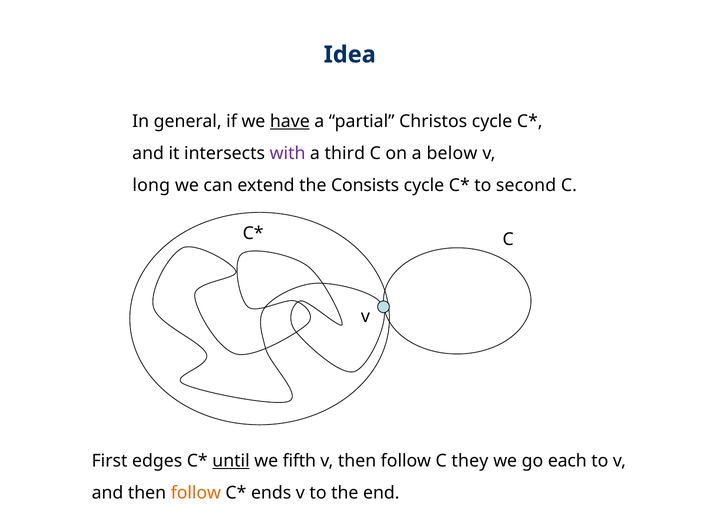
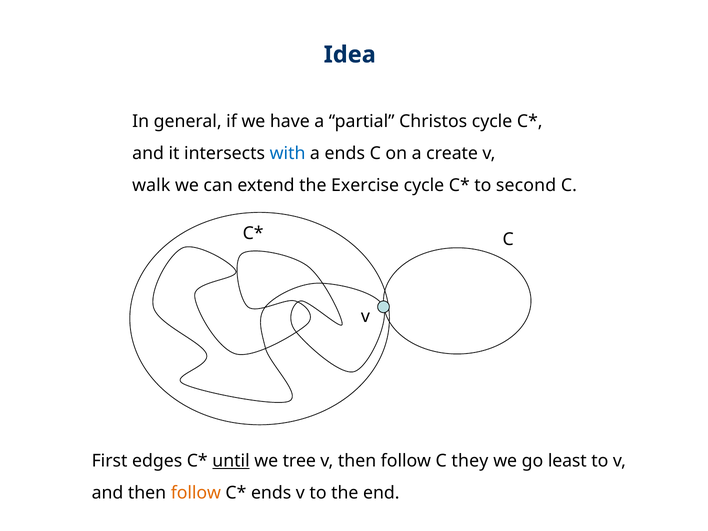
have underline: present -> none (290, 122)
with colour: purple -> blue (288, 153)
a third: third -> ends (345, 153)
below: below -> create (452, 153)
long: long -> walk (151, 185)
Consists: Consists -> Exercise (365, 185)
fifth: fifth -> tree (299, 461)
each: each -> least (567, 461)
